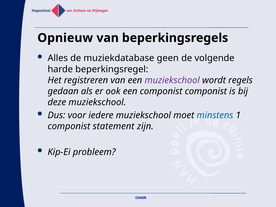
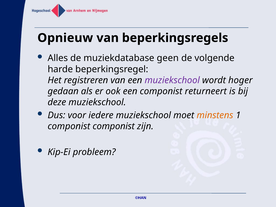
regels: regels -> hoger (240, 80)
componist componist: componist -> returneert (206, 91)
minstens colour: blue -> orange (215, 115)
componist statement: statement -> componist (114, 126)
